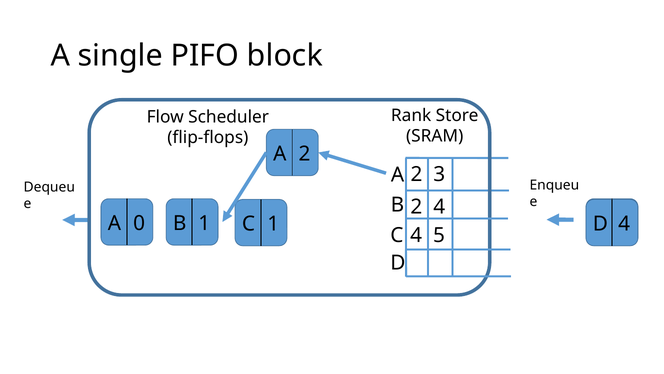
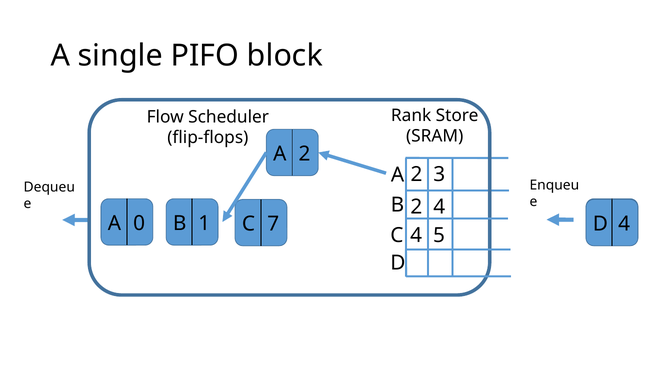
C 1: 1 -> 7 (273, 223)
